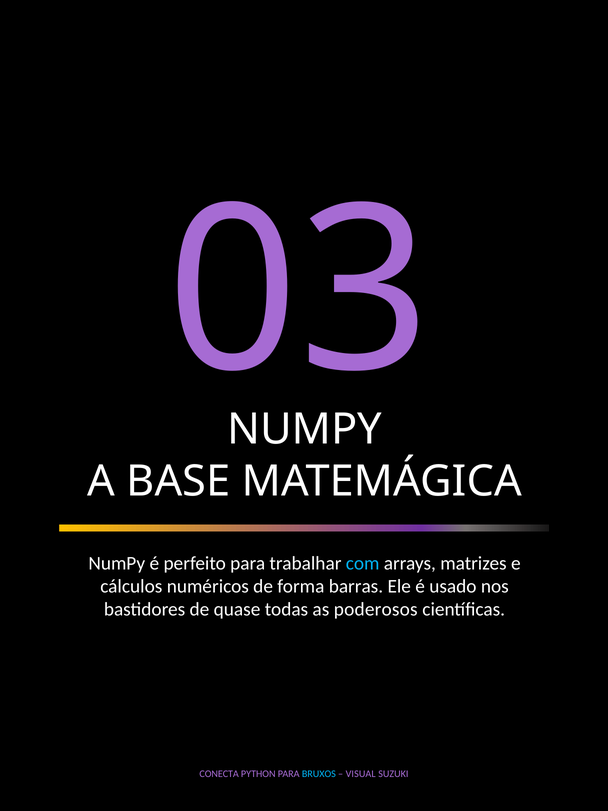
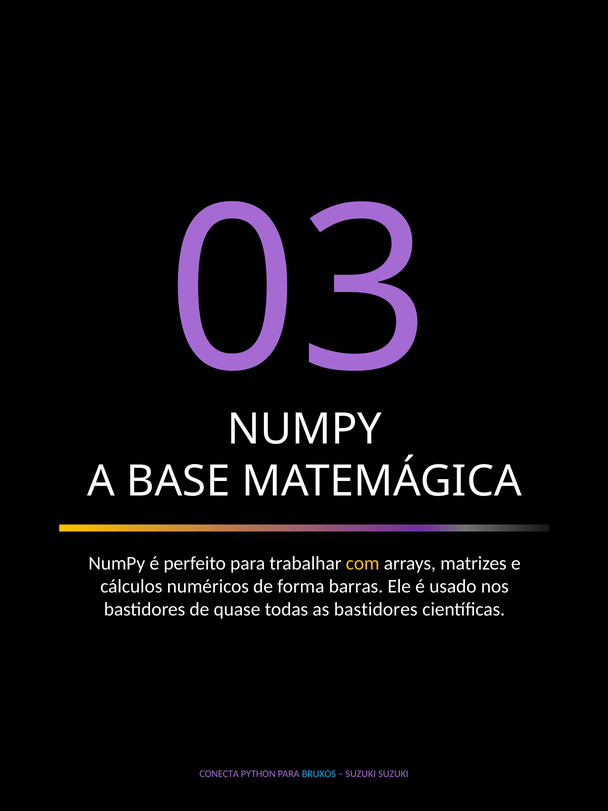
com colour: light blue -> yellow (363, 563)
as poderosos: poderosos -> bastidores (376, 609)
VISUAL: VISUAL -> SUZUKI (361, 774)
